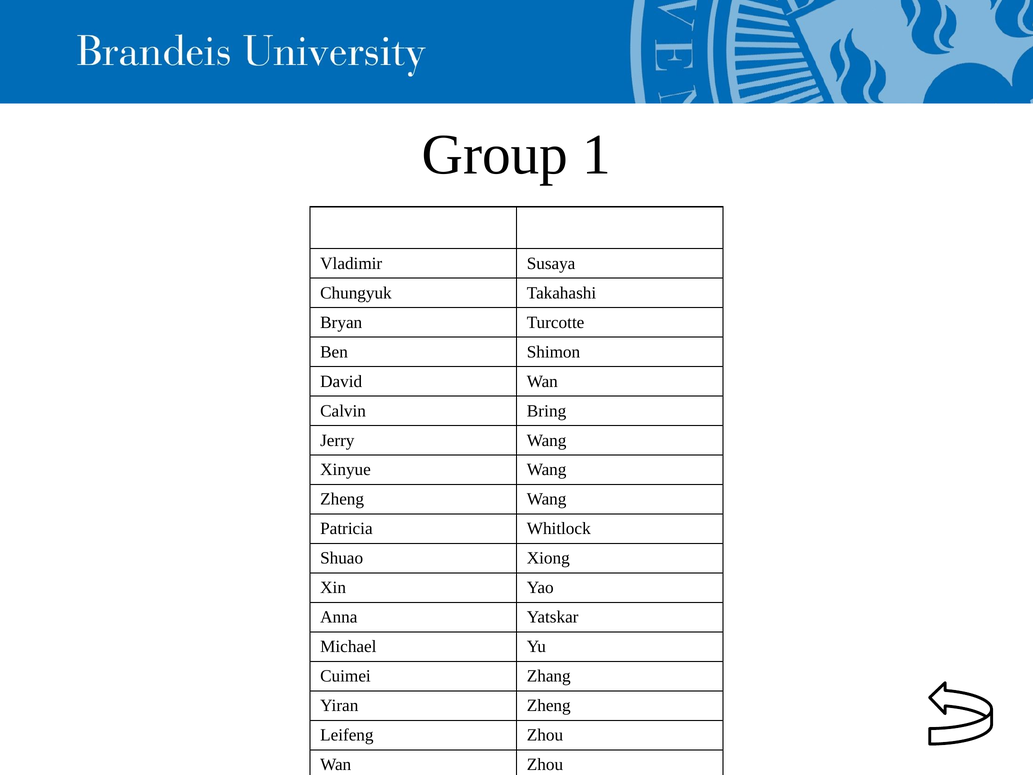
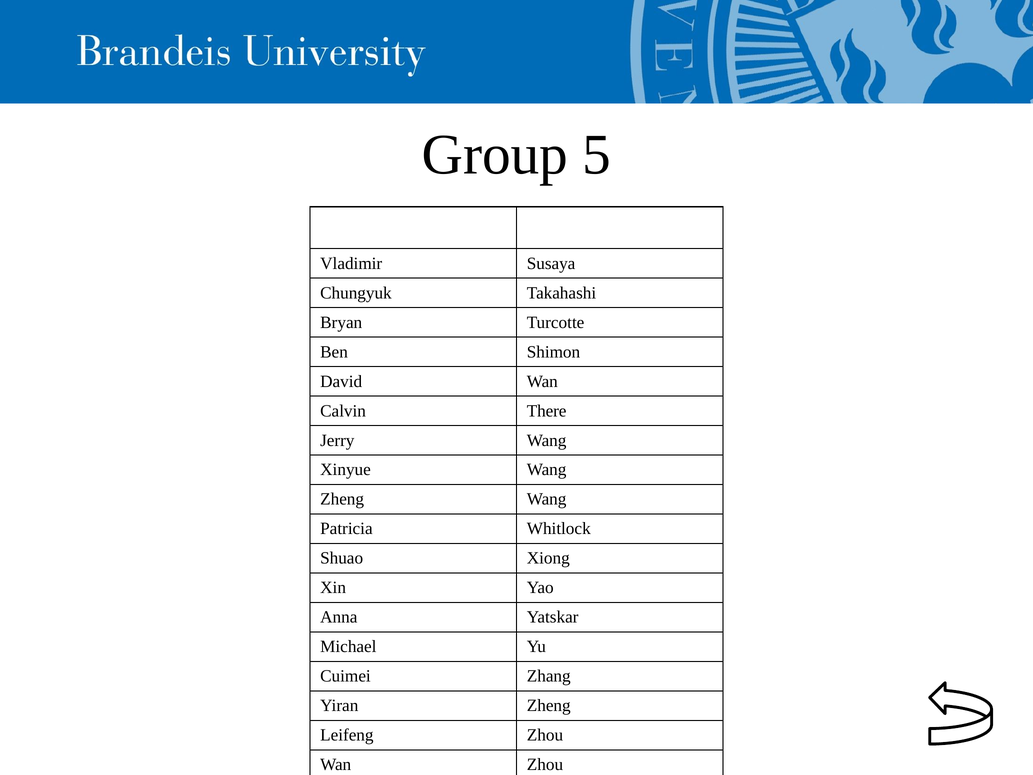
1: 1 -> 5 (597, 155)
Bring: Bring -> There (547, 411)
